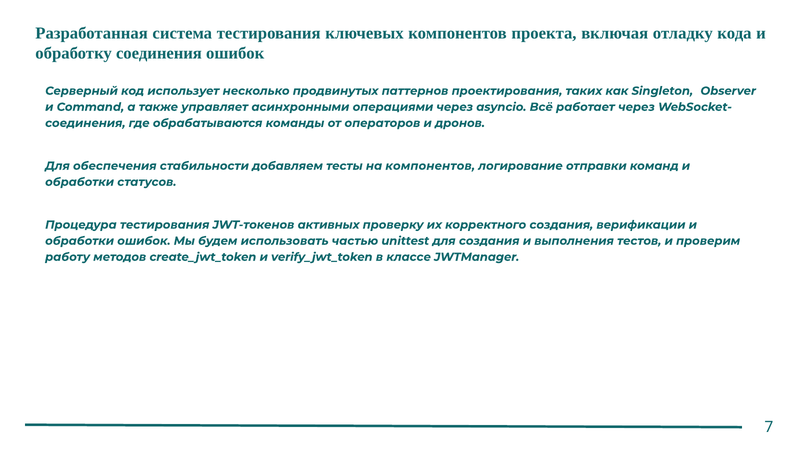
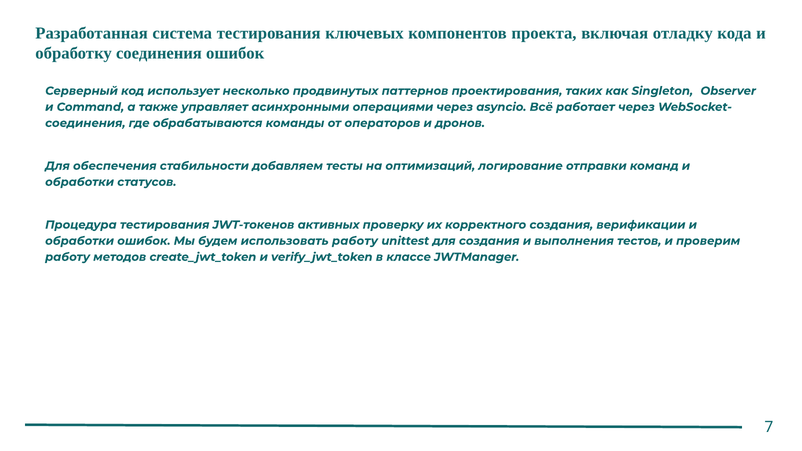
на компонентов: компонентов -> оптимизаций (430, 166)
использовать частью: частью -> работу (355, 241)
